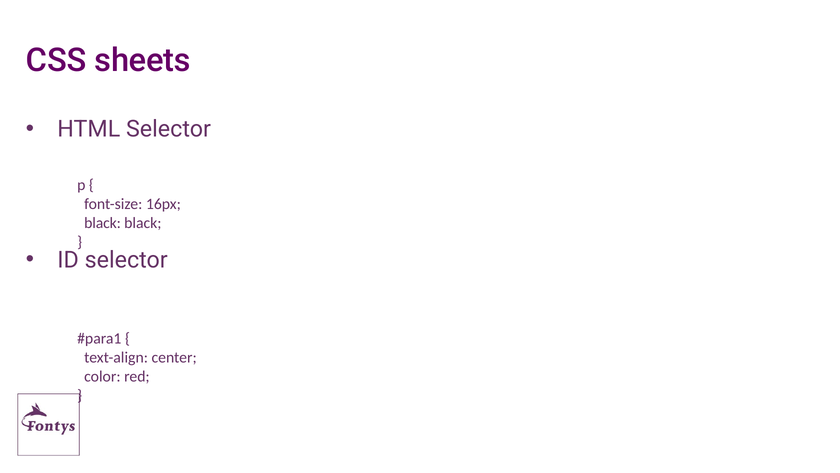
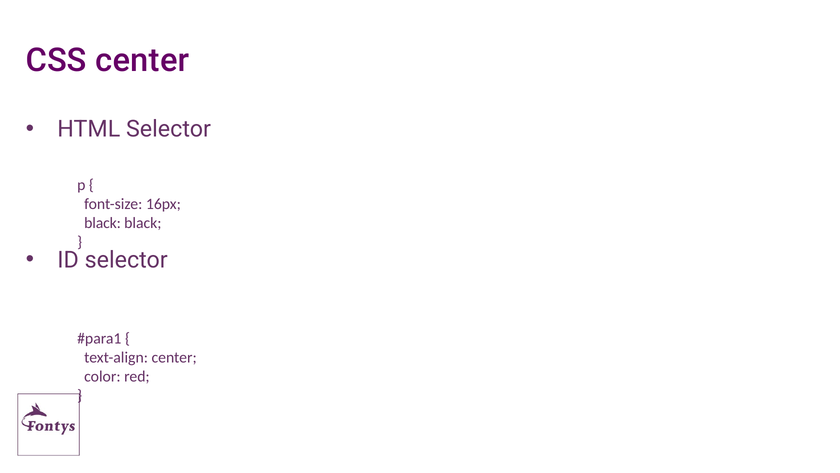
CSS sheets: sheets -> center (142, 61)
